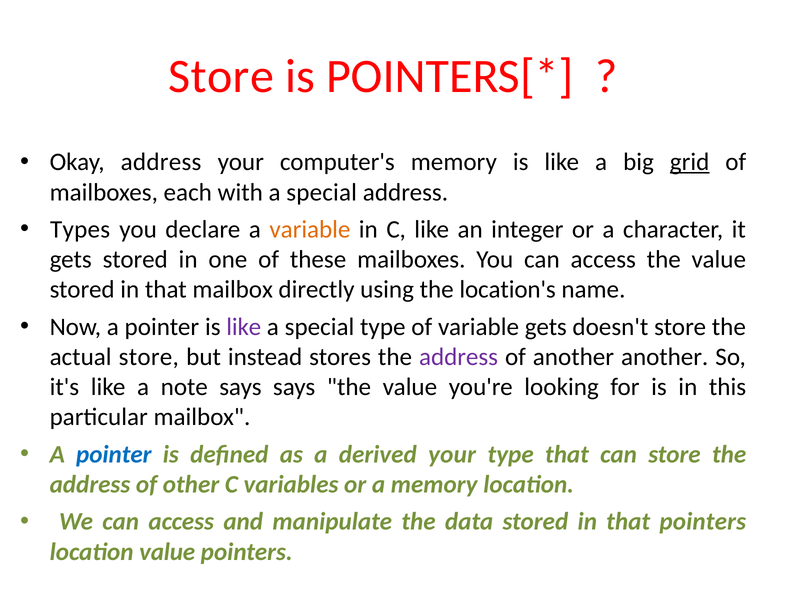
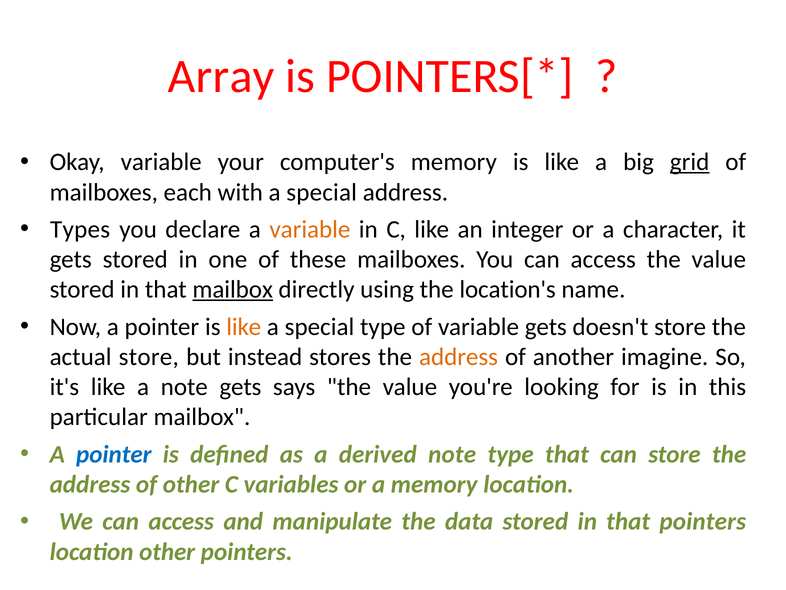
Store: Store -> Array (221, 76)
Okay address: address -> variable (161, 162)
mailbox underline: none -> present (233, 289)
like colour: purple -> orange (244, 327)
address colour: purple -> orange (459, 357)
another another: another -> imagine (665, 357)
note says: says -> gets (240, 387)
derived your: your -> note (452, 454)
location value: value -> other (167, 551)
